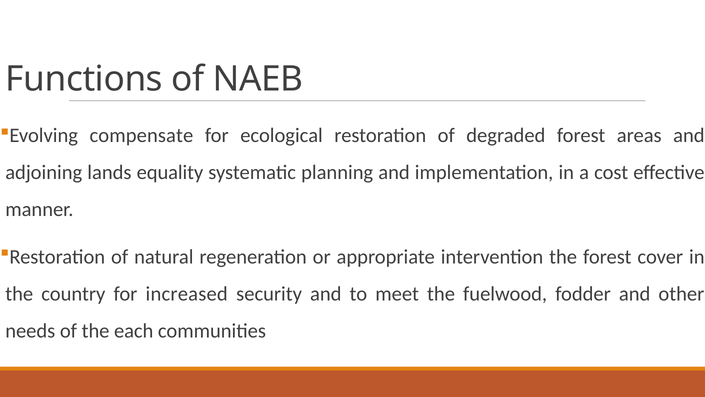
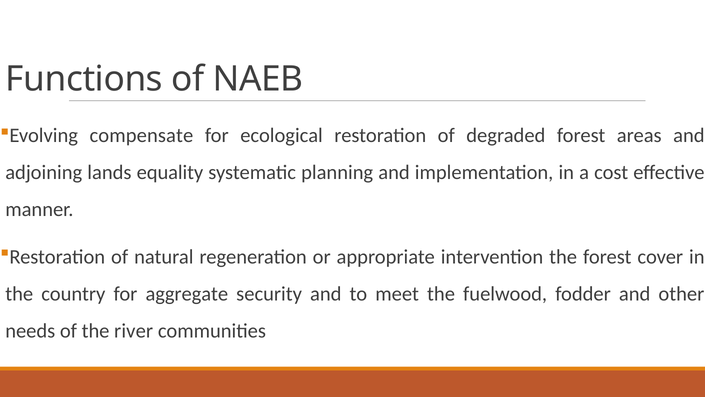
increased: increased -> aggregate (187, 293)
each: each -> river (134, 330)
